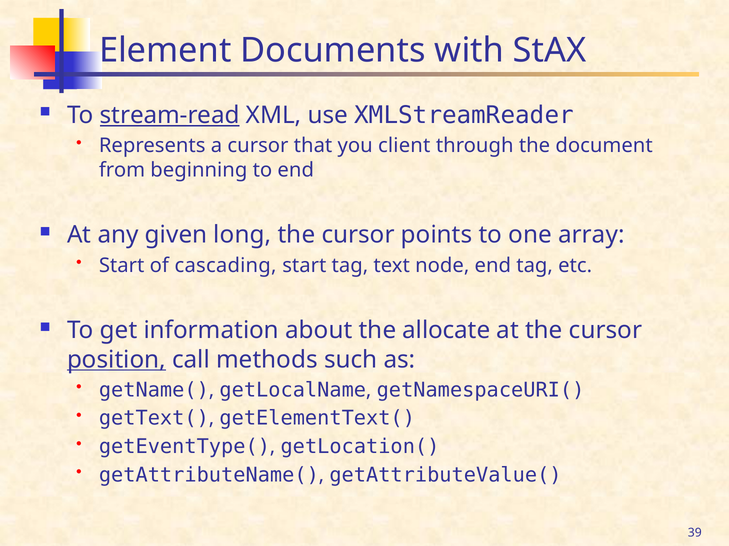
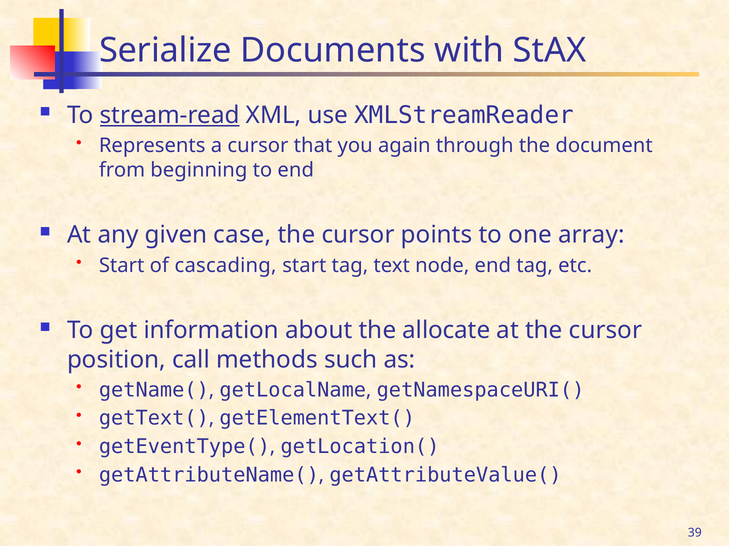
Element: Element -> Serialize (165, 50)
client: client -> again (404, 146)
long: long -> case (242, 235)
position underline: present -> none (116, 360)
